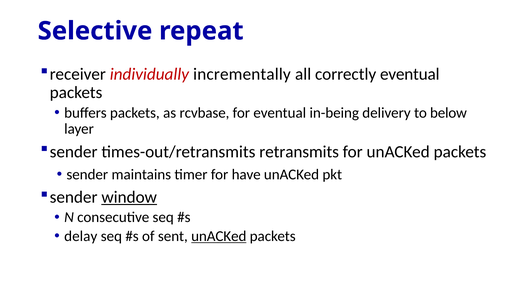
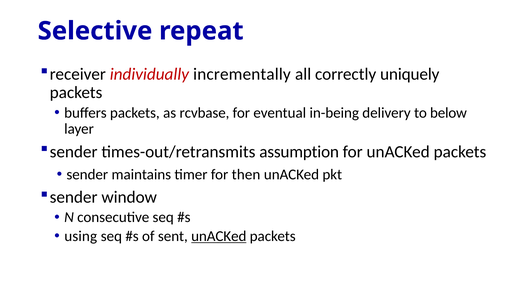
correctly eventual: eventual -> uniquely (410, 74)
retransmits: retransmits -> assumption (299, 152)
have: have -> then (246, 174)
window underline: present -> none (129, 197)
delay: delay -> using (81, 236)
